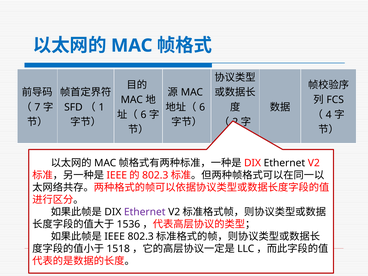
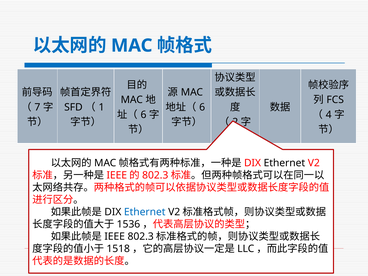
Ethernet colour: purple -> blue (145, 212)
